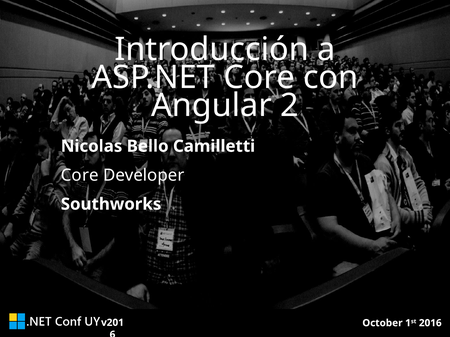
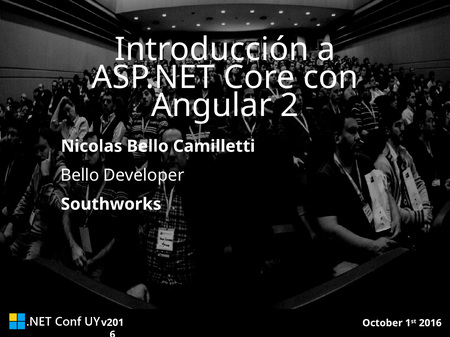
Core: Core -> Bello (80, 175)
